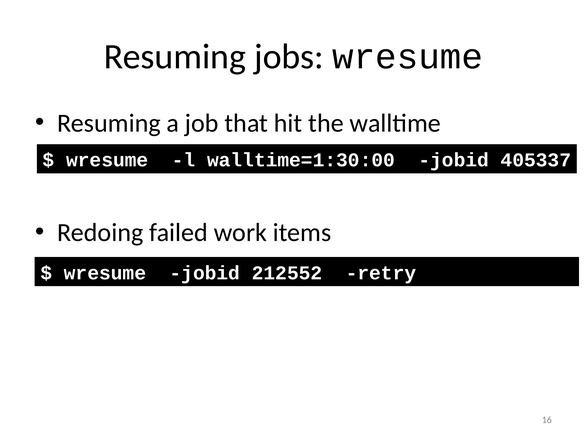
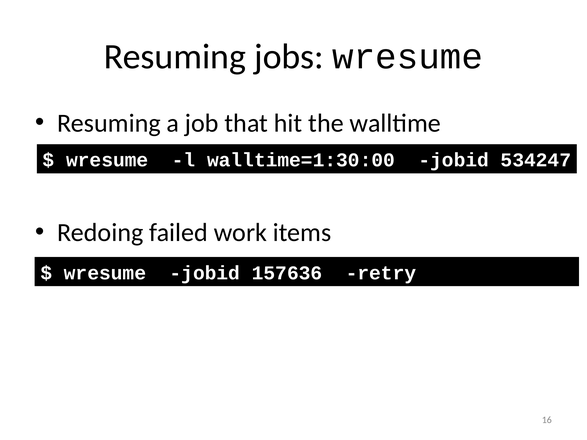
405337: 405337 -> 534247 (536, 160)
212552: 212552 -> 157636 (287, 273)
